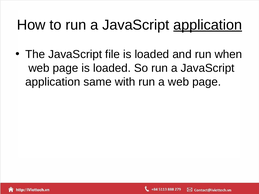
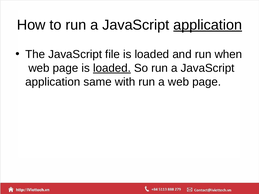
loaded underline: none -> present (112, 68)
